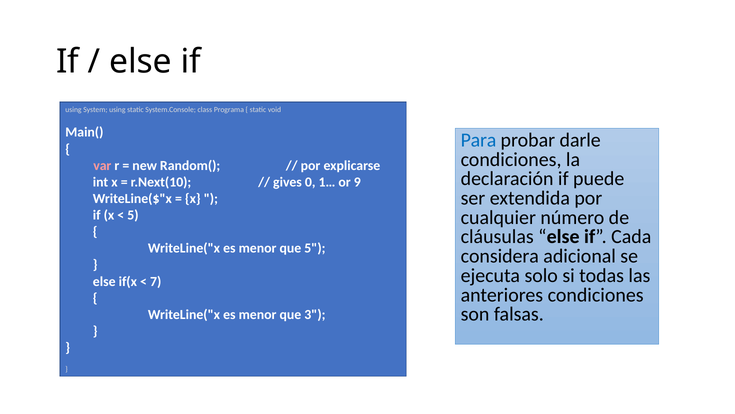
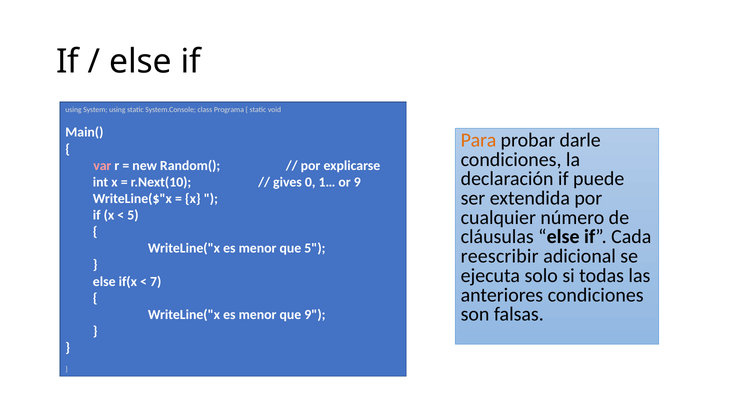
Para colour: blue -> orange (478, 140)
considera: considera -> reescribir (500, 256)
que 3: 3 -> 9 (315, 314)
